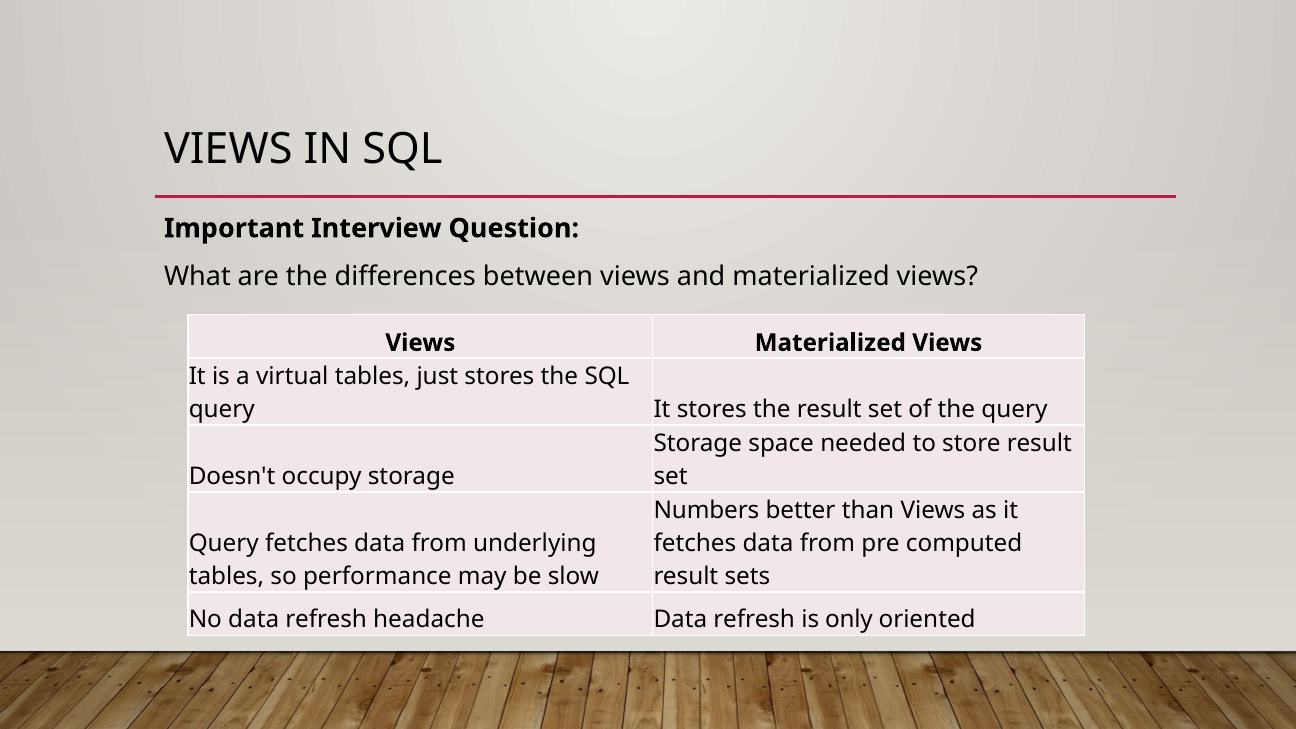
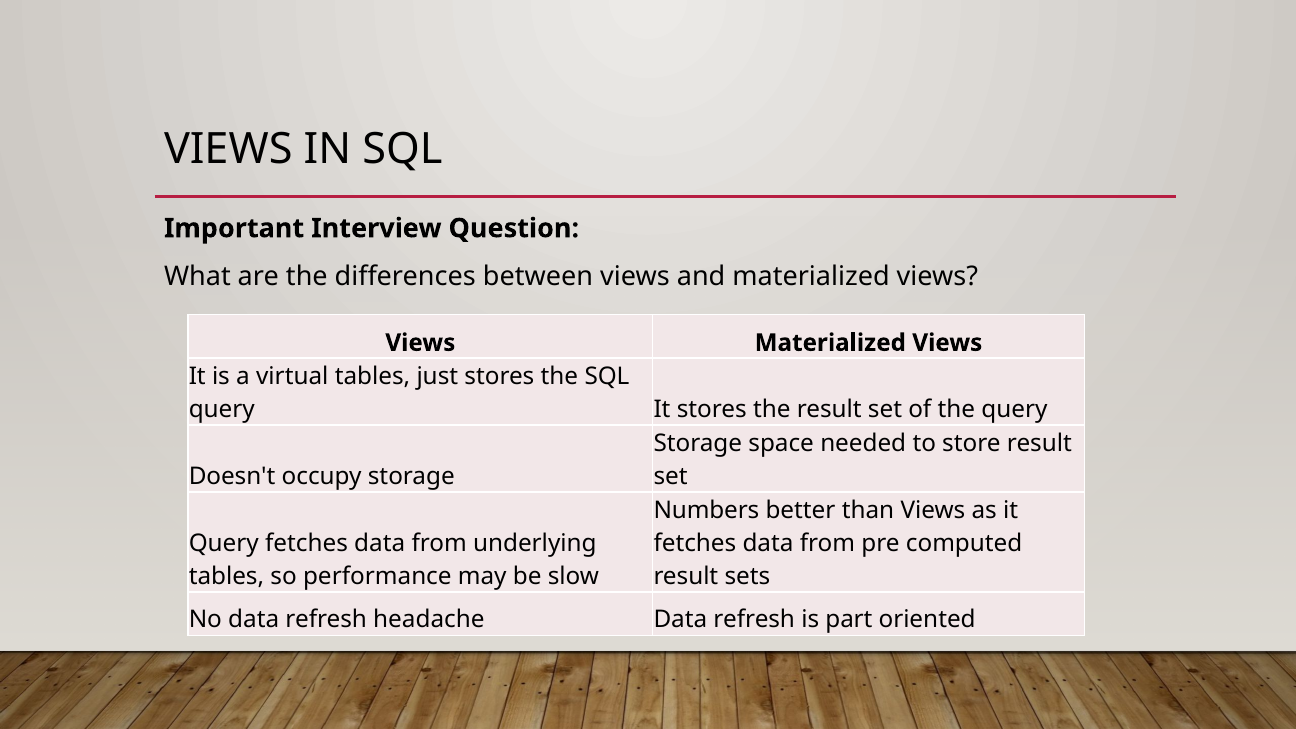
only: only -> part (849, 620)
